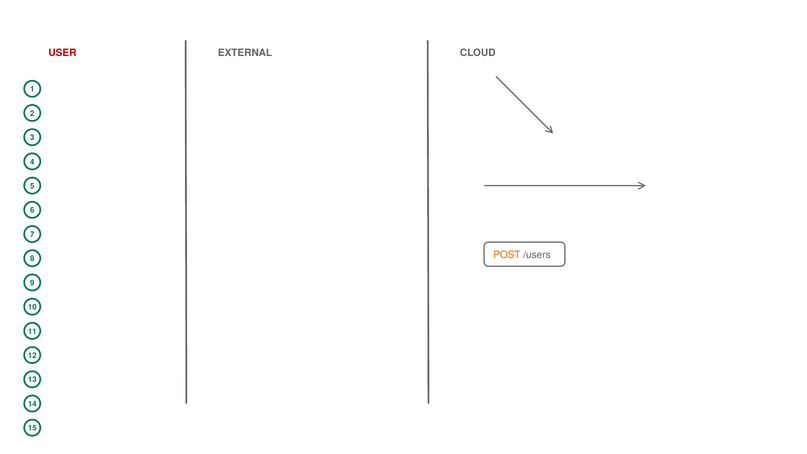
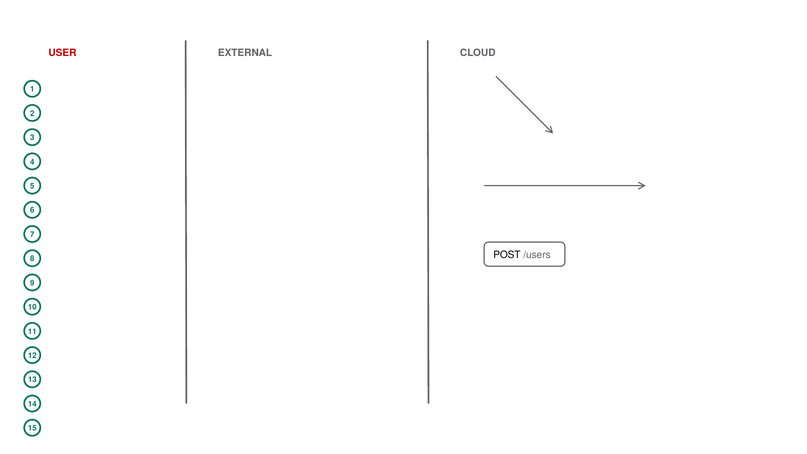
POST colour: orange -> black (507, 255)
